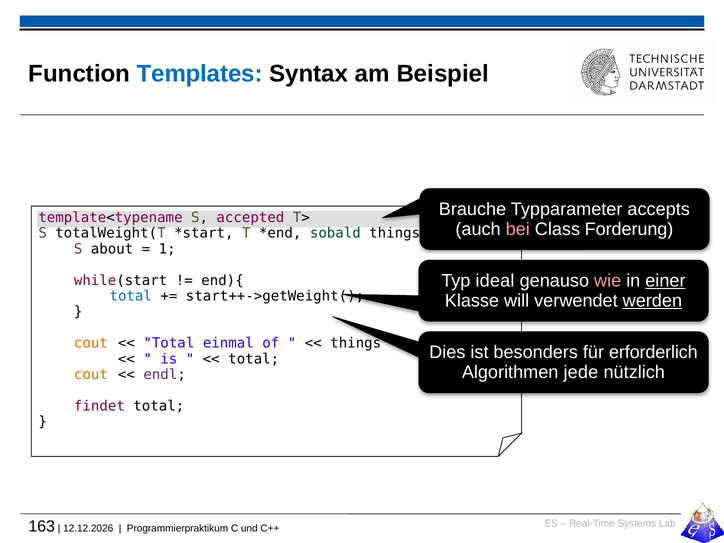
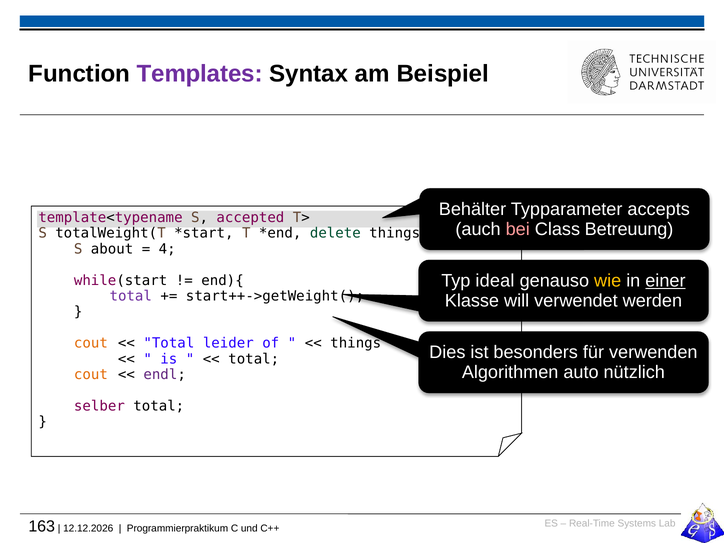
Templates colour: blue -> purple (200, 74)
Brauche: Brauche -> Behälter (473, 209)
Forderung: Forderung -> Betreuung (629, 229)
sobald: sobald -> delete (335, 233)
1: 1 -> 4 (167, 249)
wie colour: pink -> yellow (608, 281)
total colour: blue -> purple (131, 296)
werden underline: present -> none (652, 301)
einmal: einmal -> leider (228, 343)
erforderlich: erforderlich -> verwenden (653, 352)
jede: jede -> auto (581, 372)
findet: findet -> selber (99, 406)
